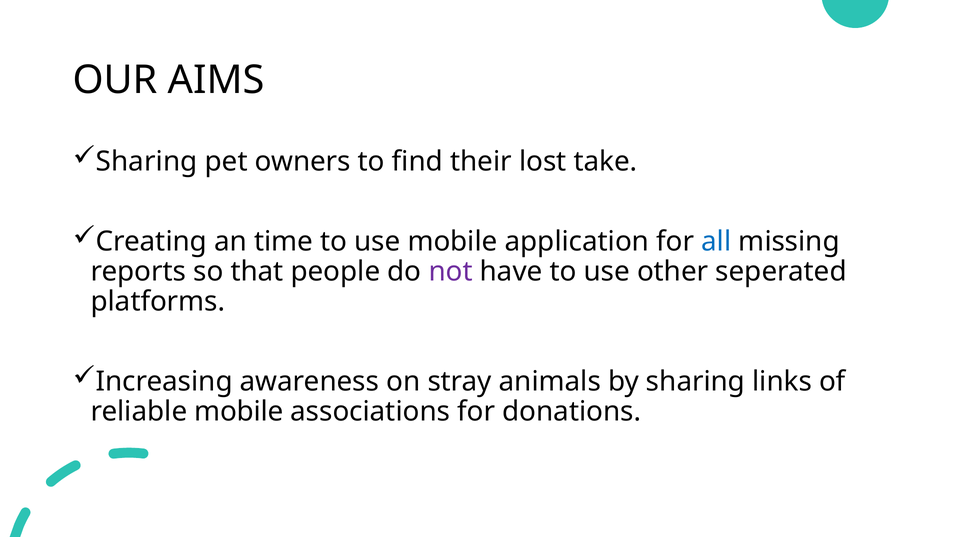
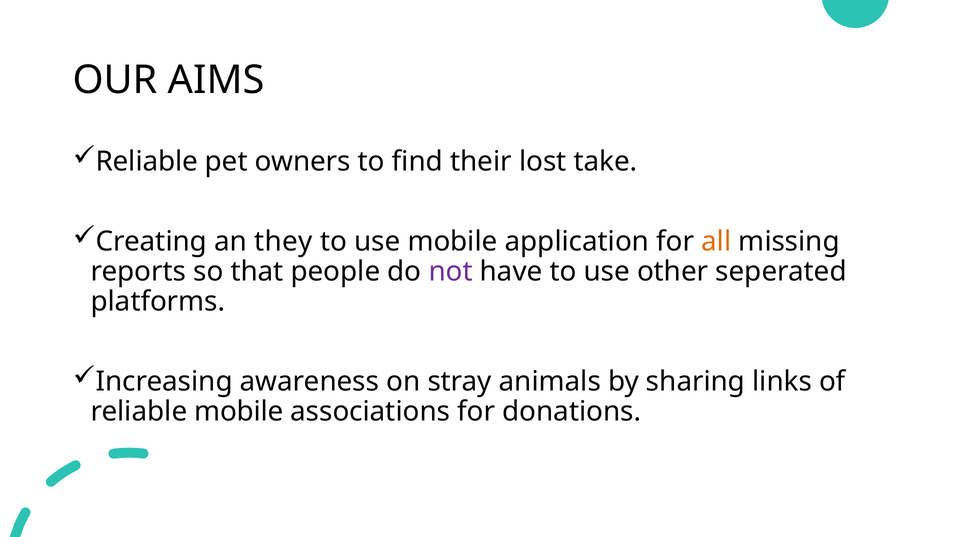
Sharing: Sharing -> Reliable (147, 161)
time: time -> they (283, 242)
all colour: blue -> orange (716, 242)
